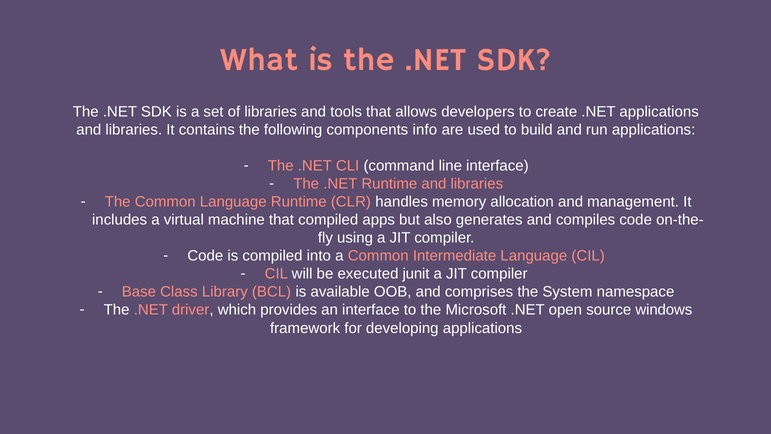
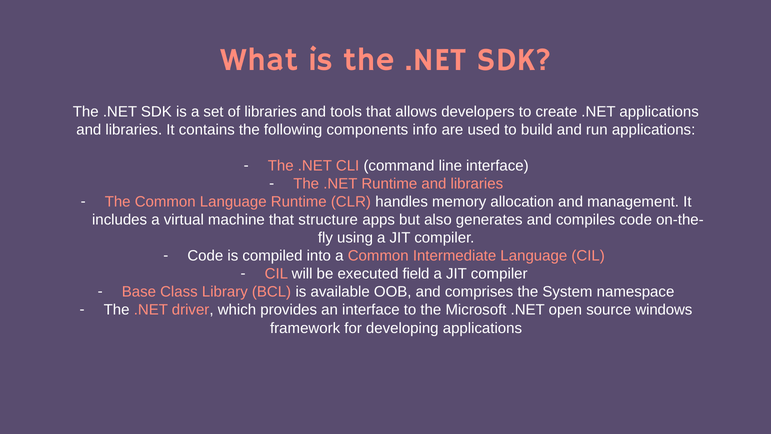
that compiled: compiled -> structure (328, 220)
junit: junit -> field (416, 274)
